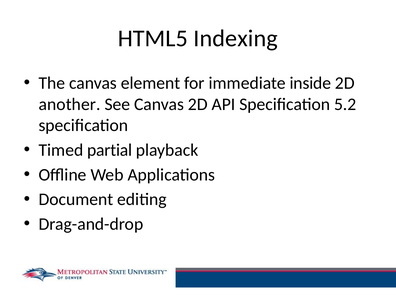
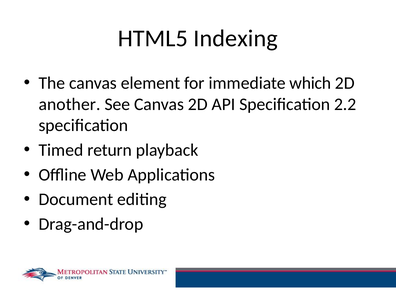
inside: inside -> which (310, 83)
5.2: 5.2 -> 2.2 (345, 104)
partial: partial -> return (110, 150)
